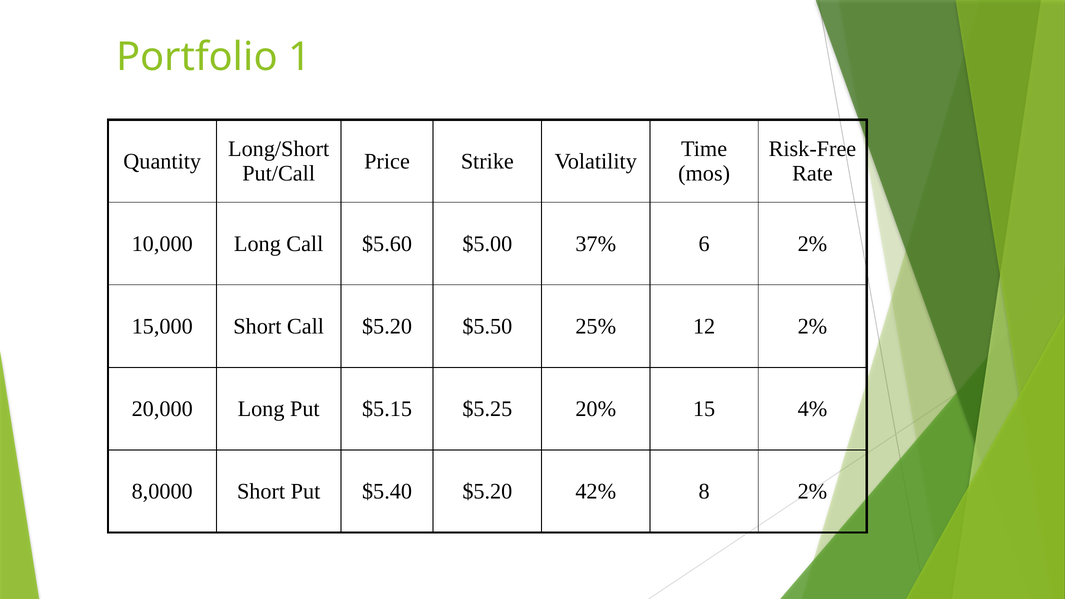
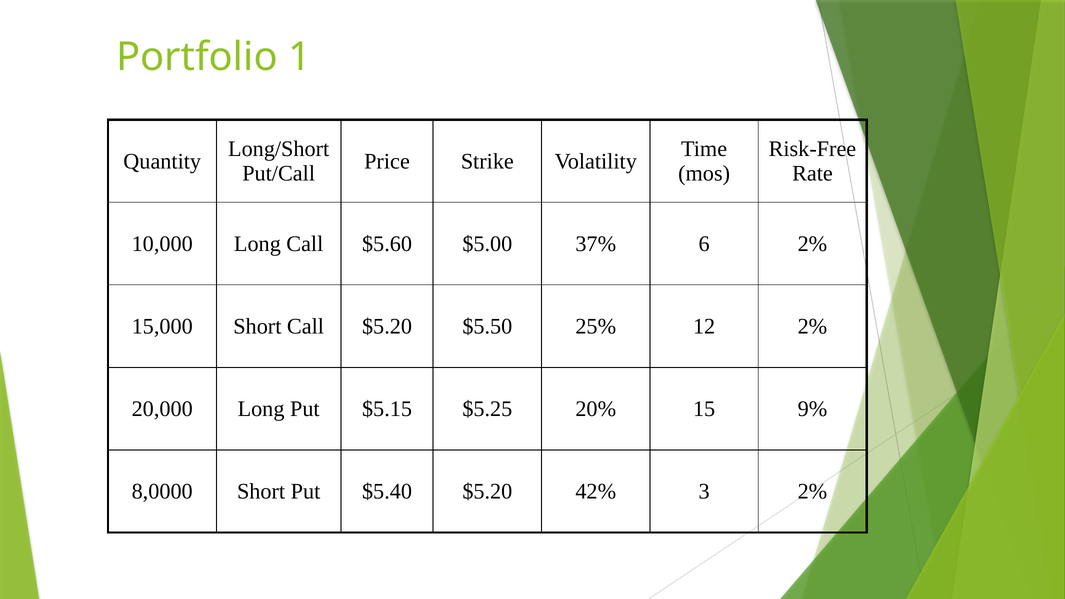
4%: 4% -> 9% (812, 409)
8: 8 -> 3 (704, 491)
